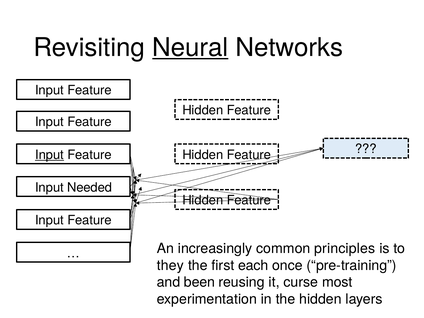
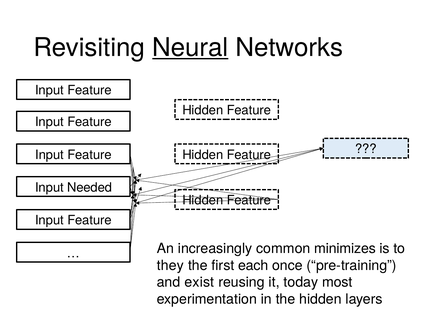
Input underline: present -> none (50, 155)
principles: principles -> minimizes (345, 248)
been: been -> exist (199, 282)
curse: curse -> today (301, 282)
